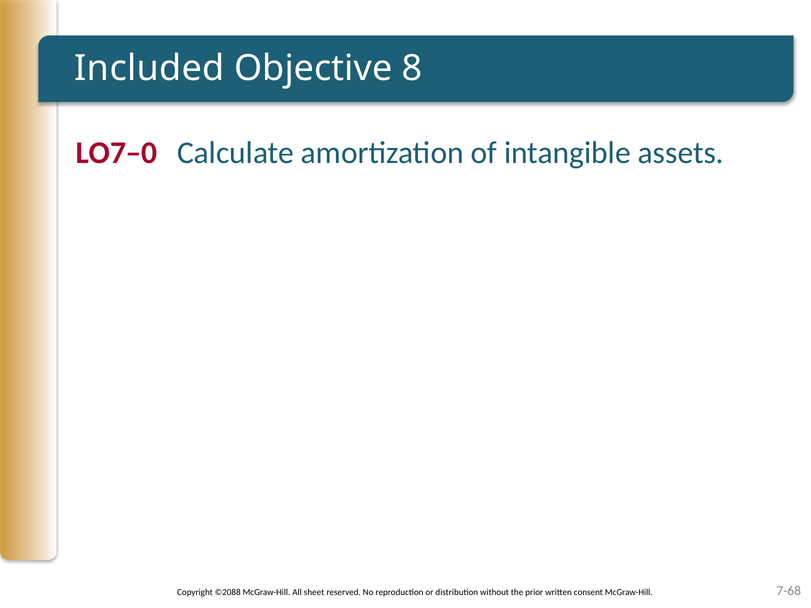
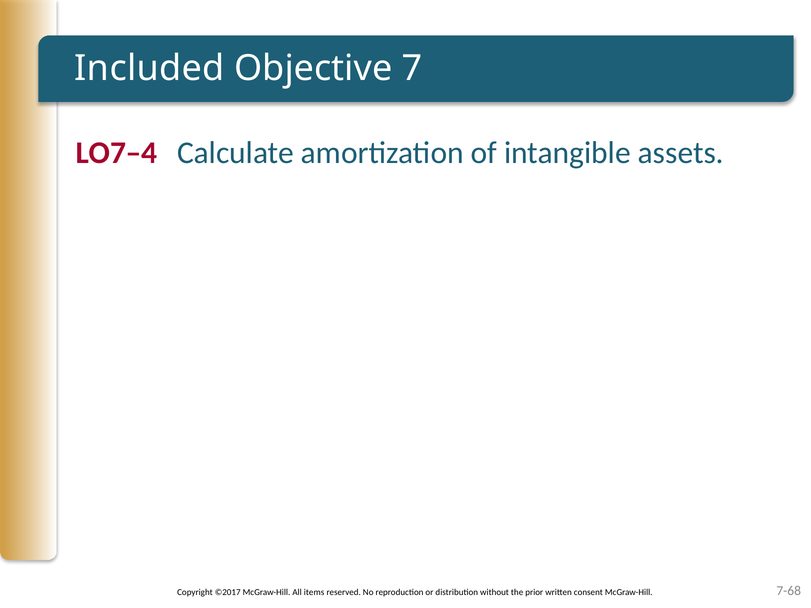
8: 8 -> 7 (412, 69)
LO7–0: LO7–0 -> LO7–4 (117, 153)
©2088: ©2088 -> ©2017 (228, 592)
sheet: sheet -> items (314, 592)
